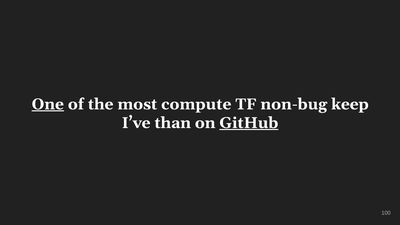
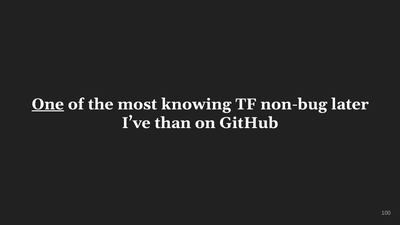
compute: compute -> knowing (196, 104)
keep: keep -> later (350, 104)
GitHub underline: present -> none (249, 123)
